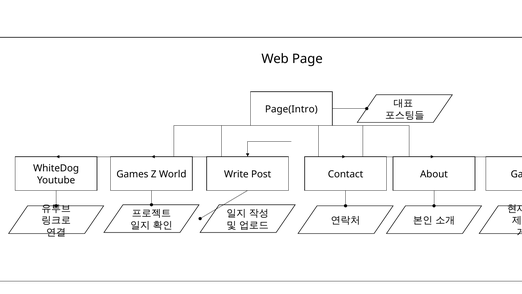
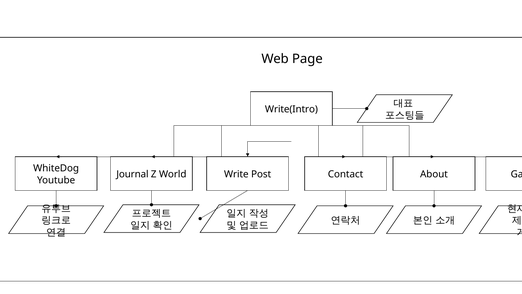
Page(Intro: Page(Intro -> Write(Intro (291, 109)
Games: Games -> Journal (132, 174)
